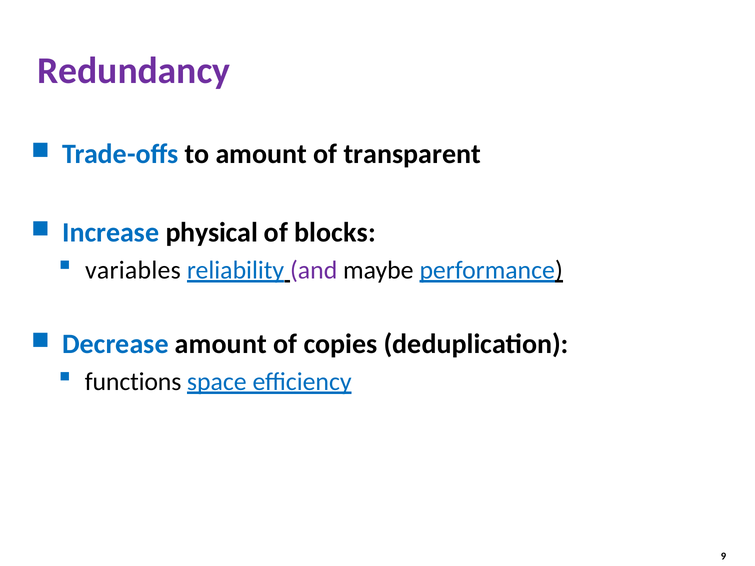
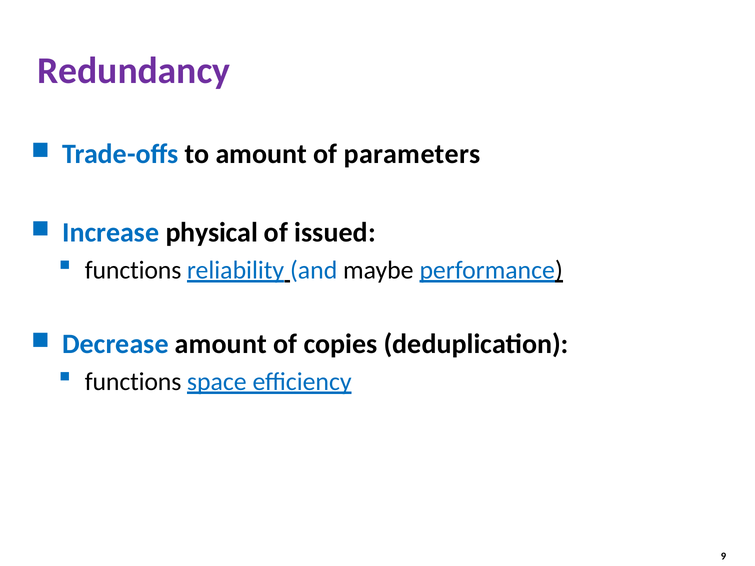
transparent: transparent -> parameters (412, 154)
blocks: blocks -> issued (335, 233)
variables: variables -> functions (133, 270)
and colour: purple -> blue (314, 270)
